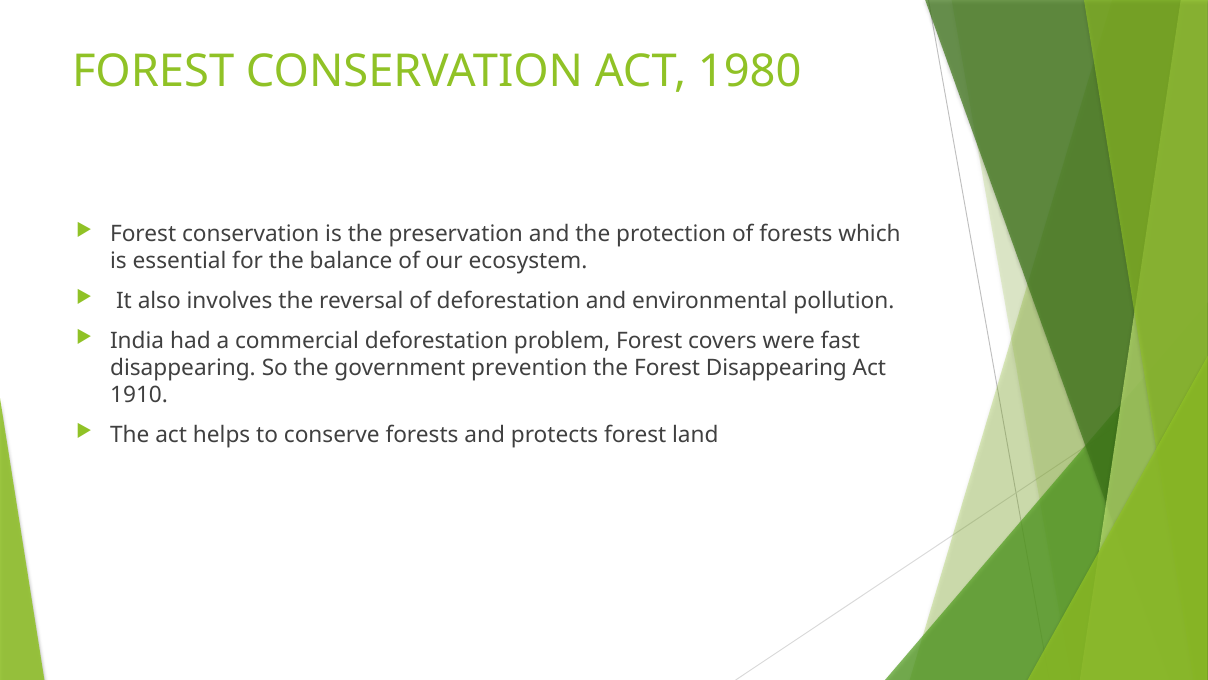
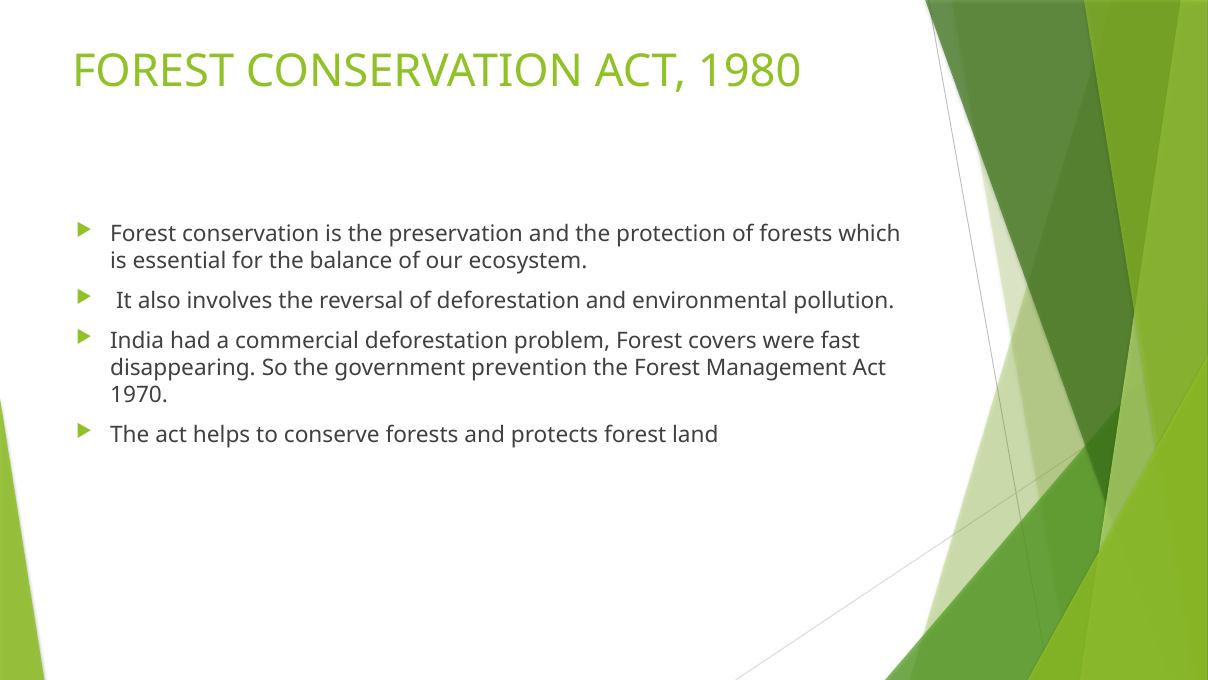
Forest Disappearing: Disappearing -> Management (776, 368)
1910: 1910 -> 1970 (139, 395)
